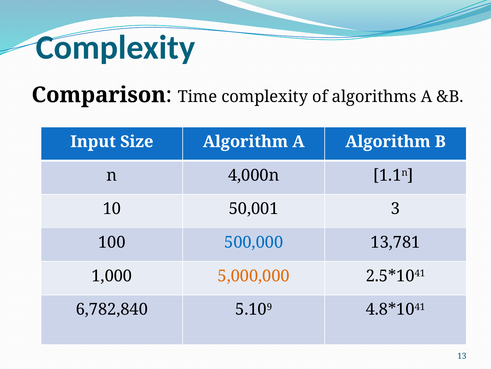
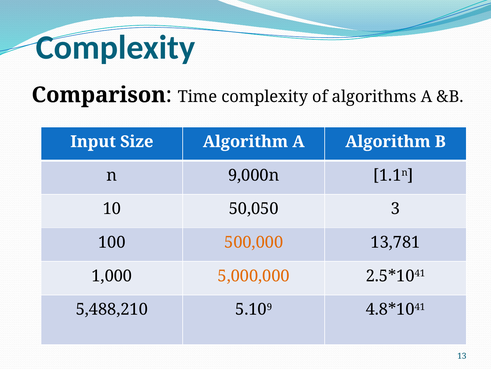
4,000n: 4,000n -> 9,000n (254, 175)
50,001: 50,001 -> 50,050 (254, 208)
500,000 colour: blue -> orange (254, 242)
6,782,840: 6,782,840 -> 5,488,210 (112, 309)
